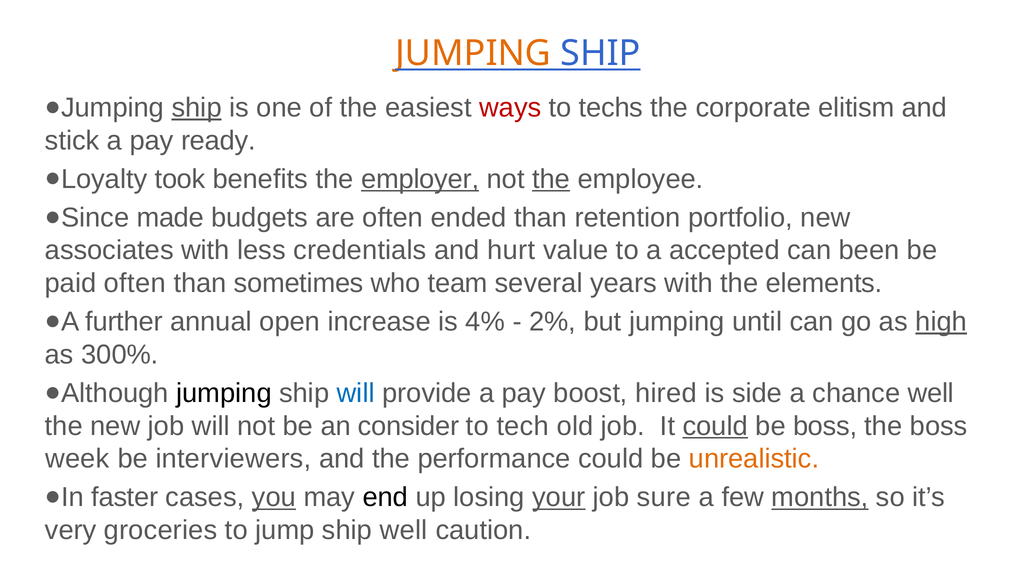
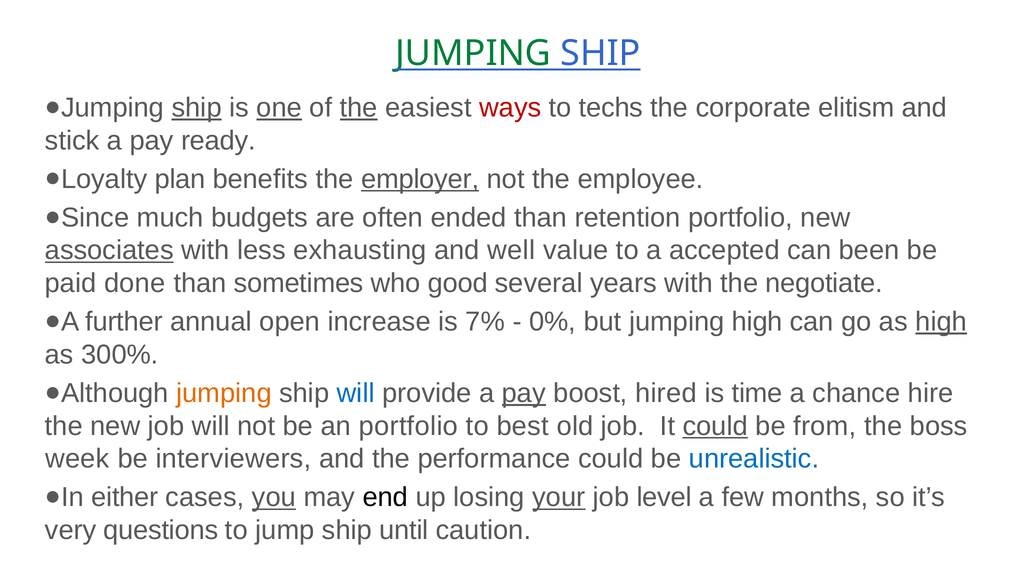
JUMPING colour: orange -> green (473, 53)
one underline: none -> present (279, 108)
the underline: none -> present (359, 108)
took: took -> plan (180, 179)
the underline: present -> none (551, 179)
made: made -> much (170, 218)
associates underline: none -> present (109, 250)
credentials: credentials -> exhausting (360, 250)
hurt: hurt -> well (511, 250)
paid often: often -> done (135, 283)
team: team -> good (458, 283)
elements: elements -> negotiate (824, 283)
4%: 4% -> 7% (485, 322)
2%: 2% -> 0% (553, 322)
jumping until: until -> high (757, 322)
jumping colour: black -> orange (224, 393)
pay underline: none -> present (524, 393)
side: side -> time (757, 393)
chance well: well -> hire (931, 393)
an consider: consider -> portfolio (408, 426)
tech: tech -> best (523, 426)
be boss: boss -> from (825, 426)
unrealistic colour: orange -> blue (754, 459)
faster: faster -> either (125, 497)
sure: sure -> level (664, 497)
months underline: present -> none (820, 497)
groceries: groceries -> questions (161, 530)
ship well: well -> until (404, 530)
